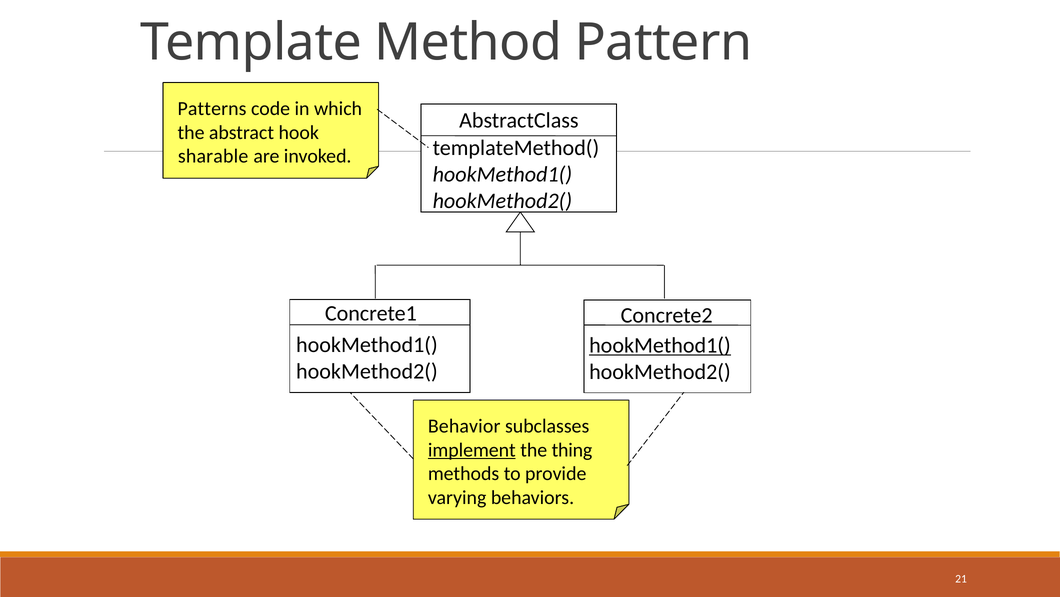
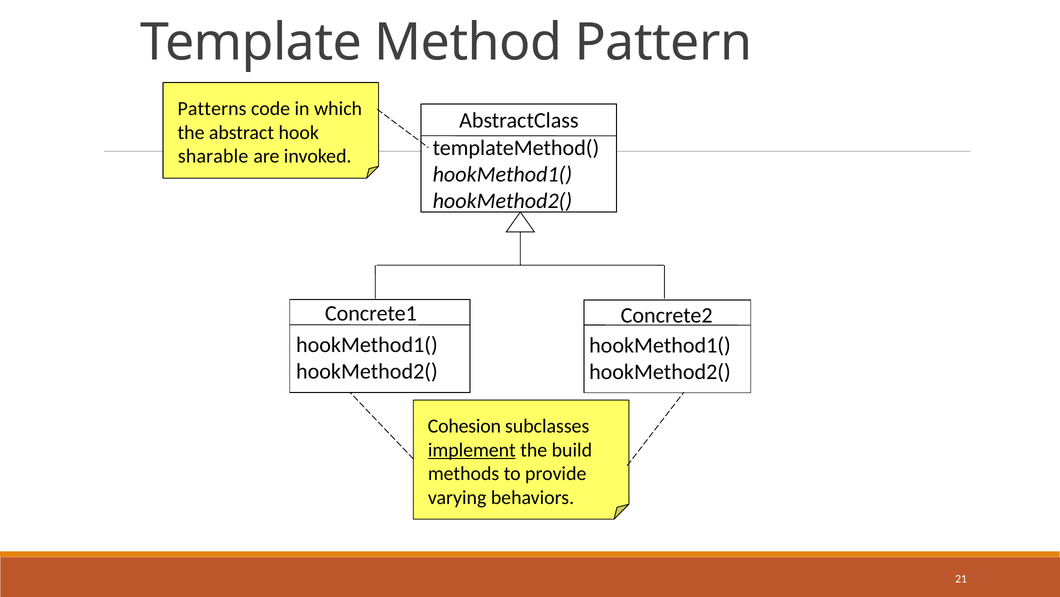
hookMethod1( underline: present -> none (660, 345)
Behavior: Behavior -> Cohesion (464, 426)
thing: thing -> build (572, 449)
